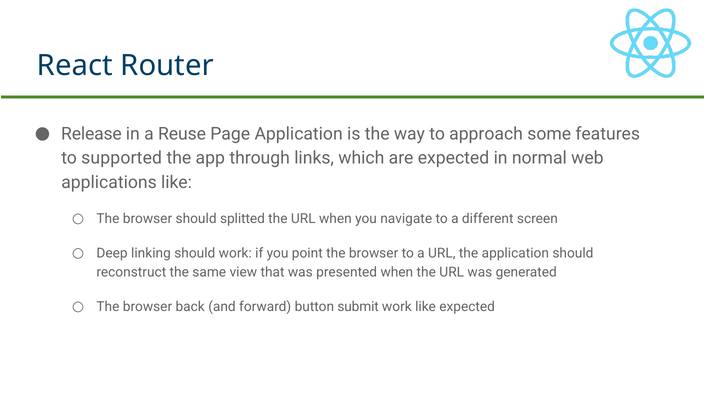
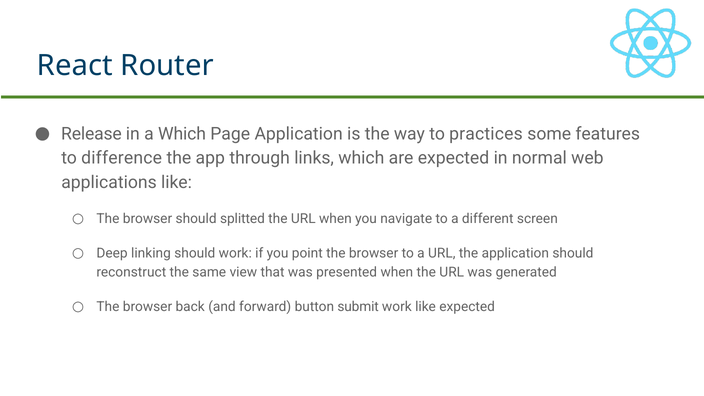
a Reuse: Reuse -> Which (182, 134)
approach: approach -> practices (486, 134)
supported: supported -> difference (122, 158)
